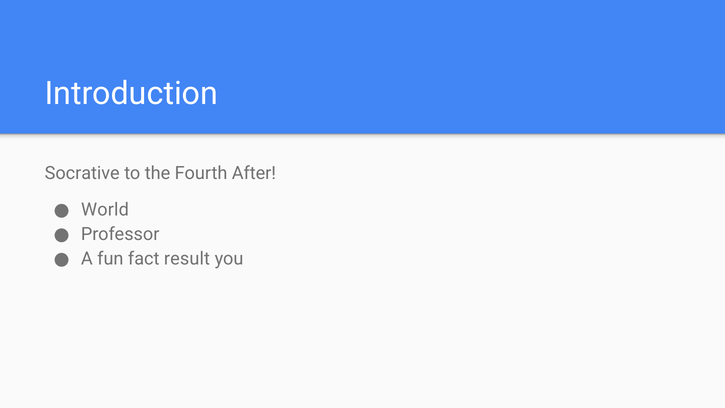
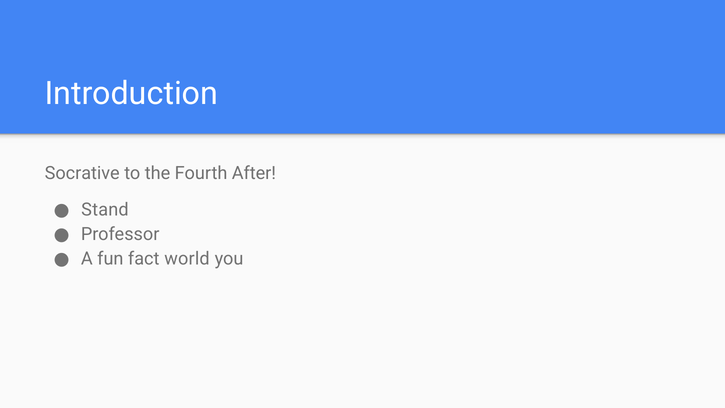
World: World -> Stand (105, 210)
result: result -> world (187, 259)
